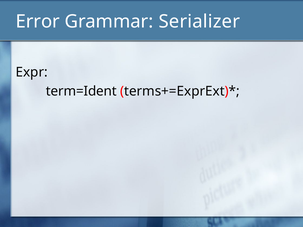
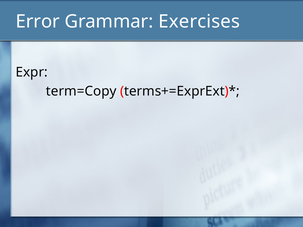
Serializer: Serializer -> Exercises (199, 21)
term=Ident: term=Ident -> term=Copy (81, 91)
